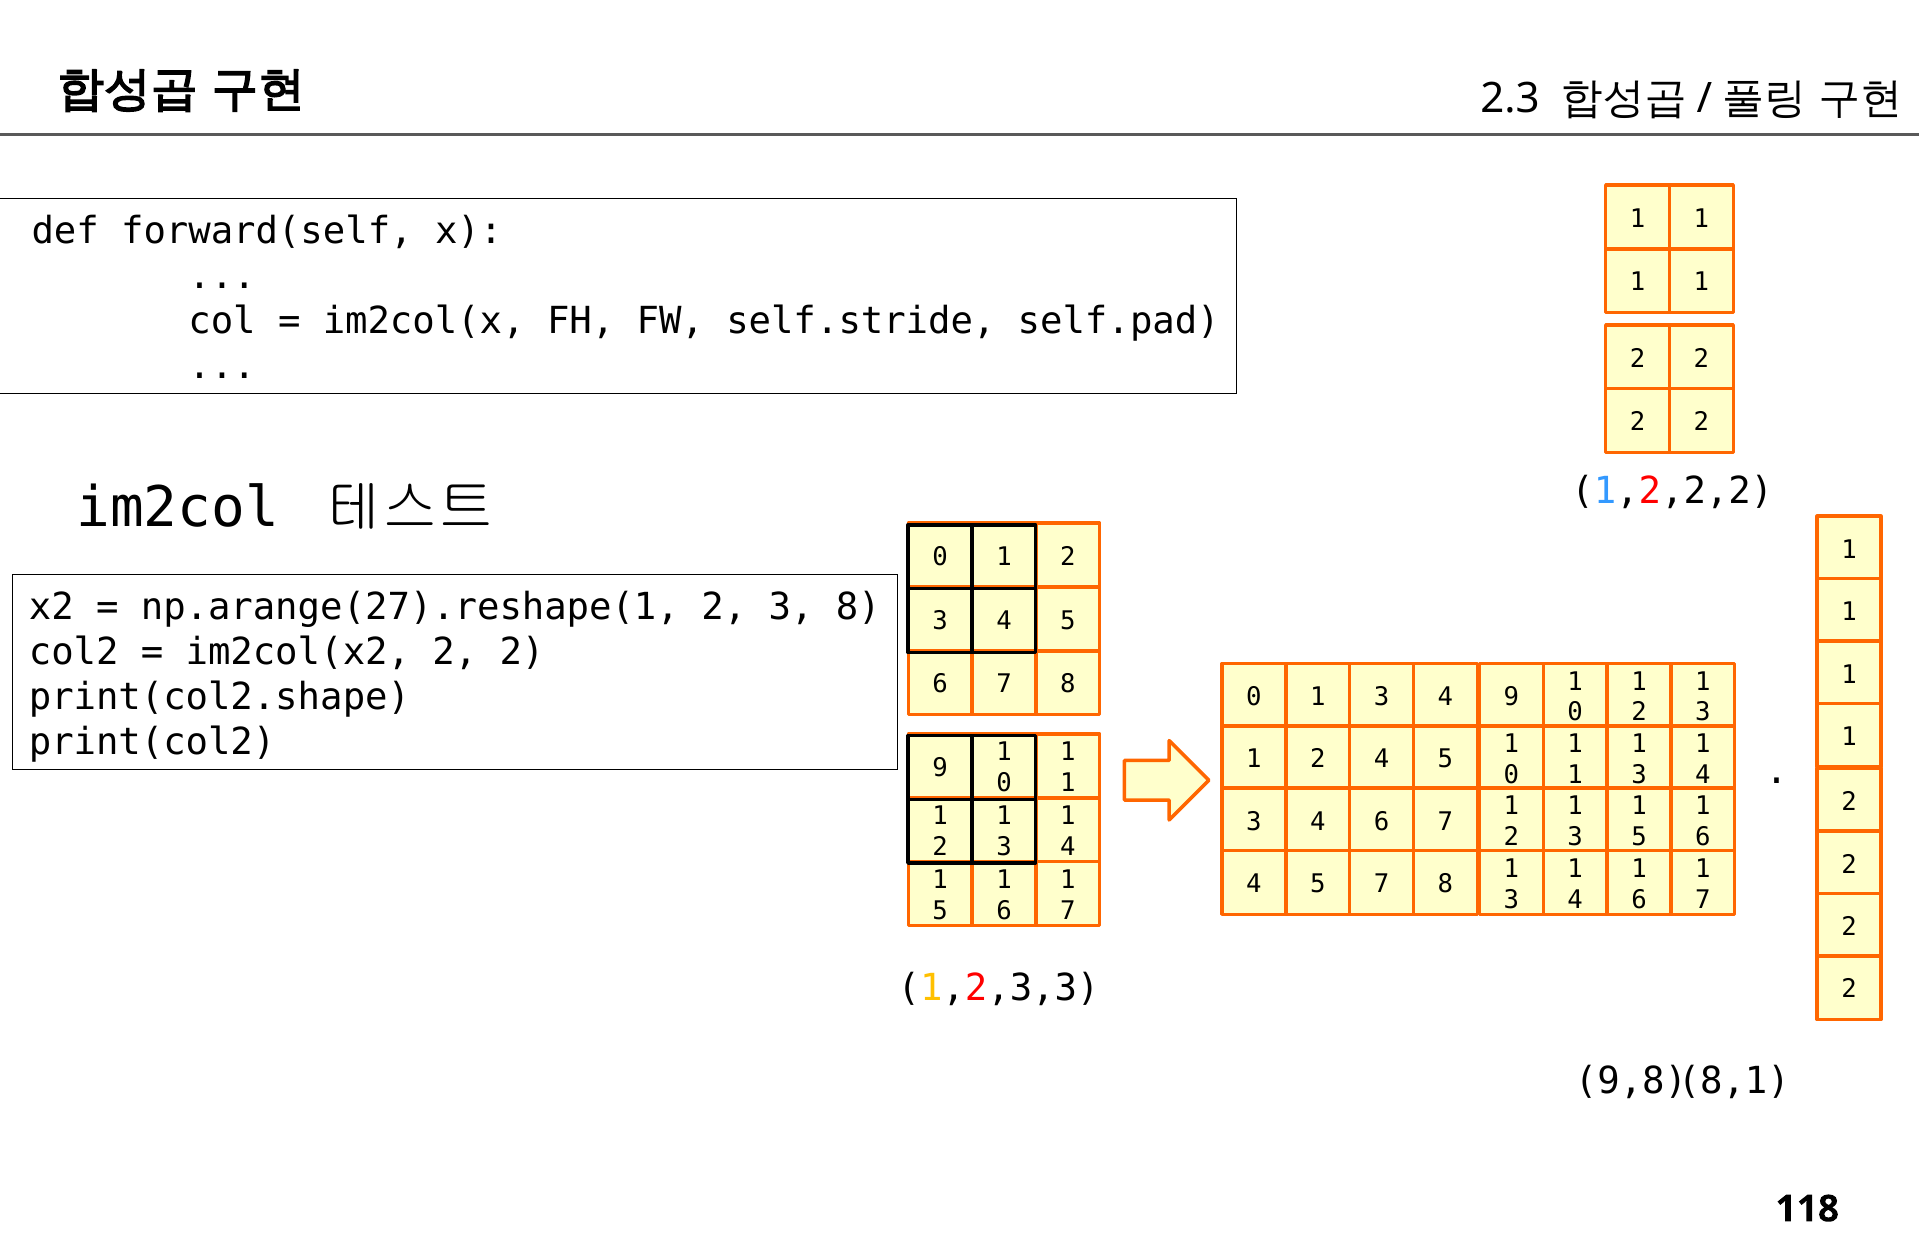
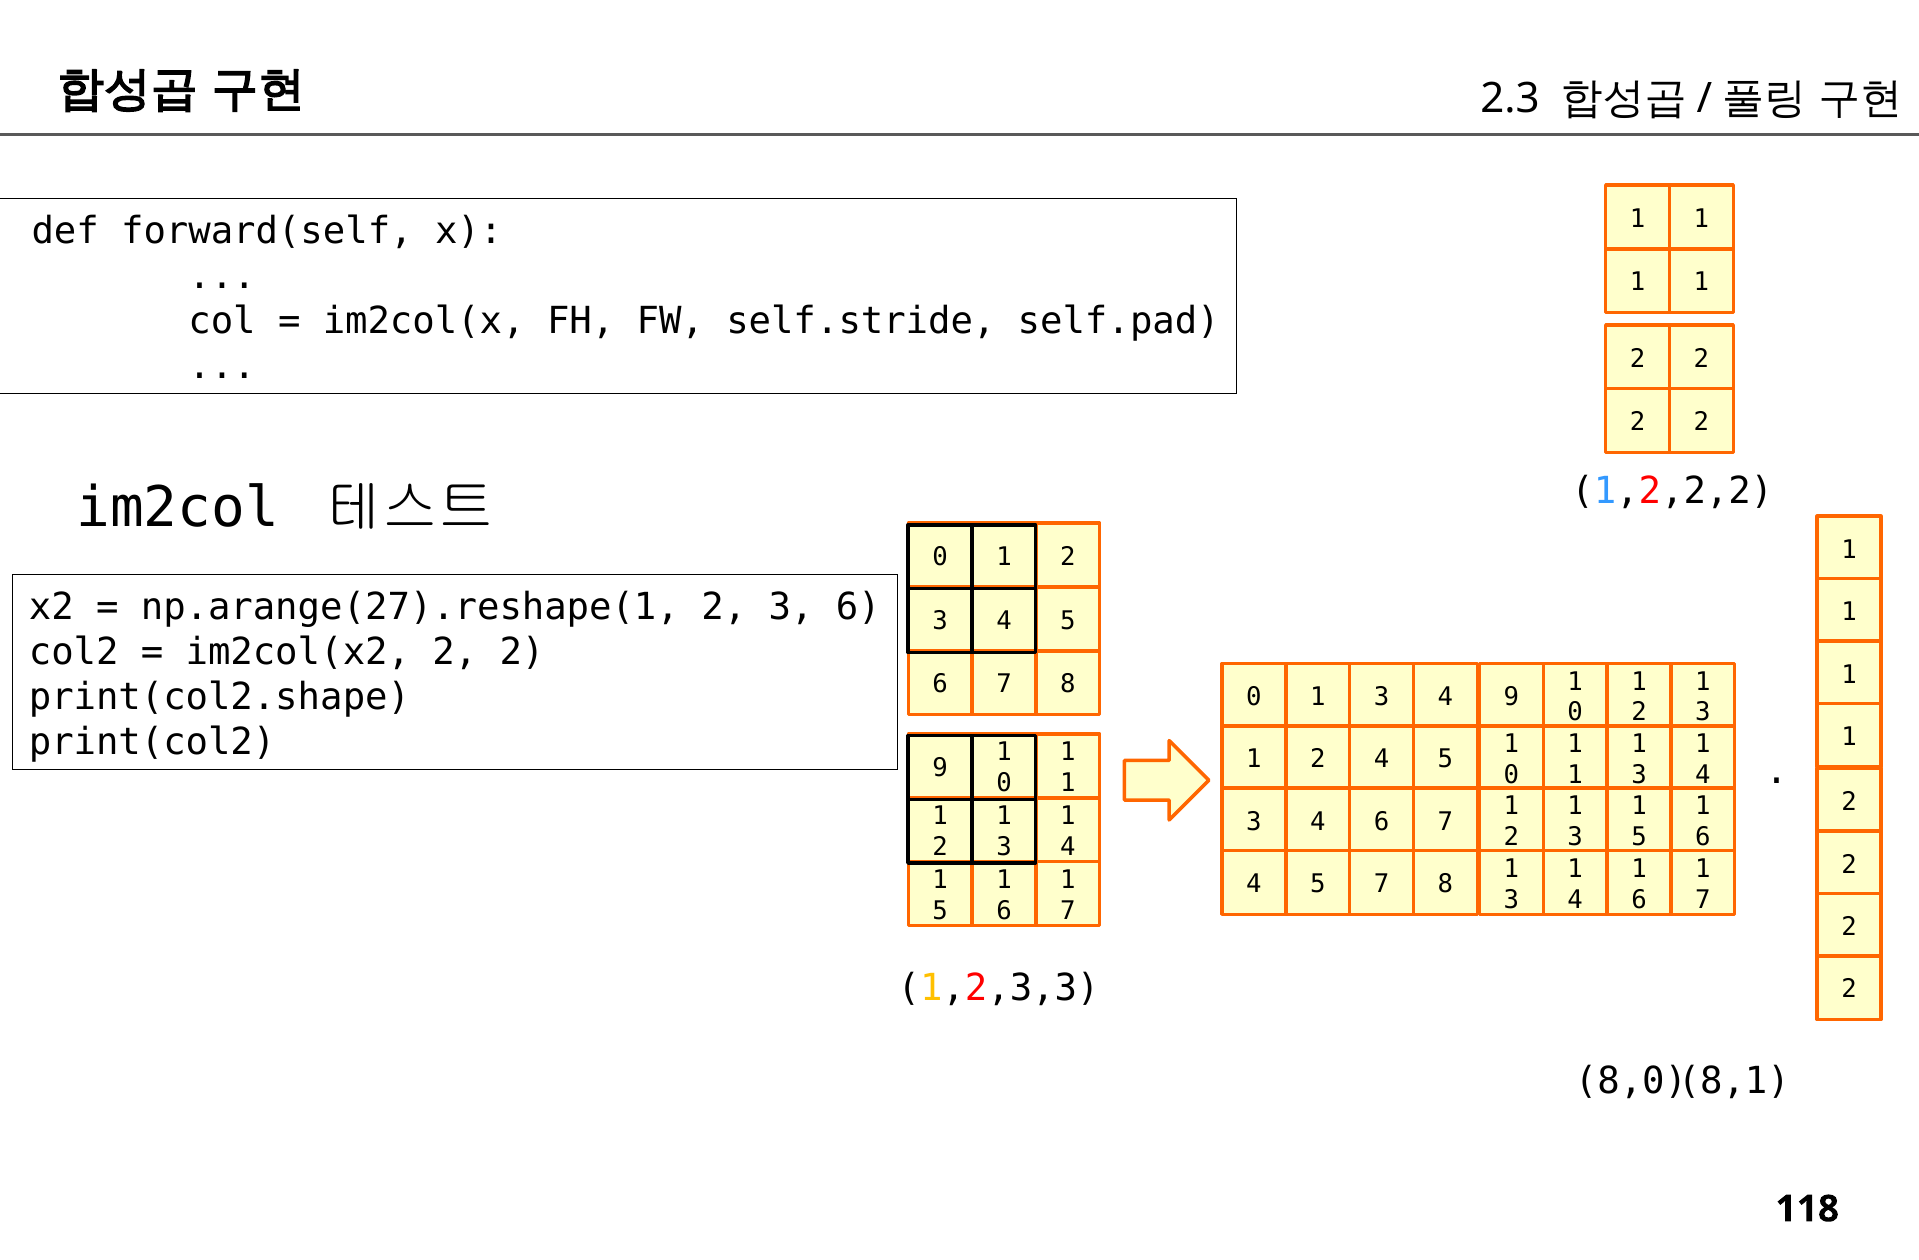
3 8: 8 -> 6 (858, 608)
9,8: 9,8 -> 8,0 (1631, 1082)
